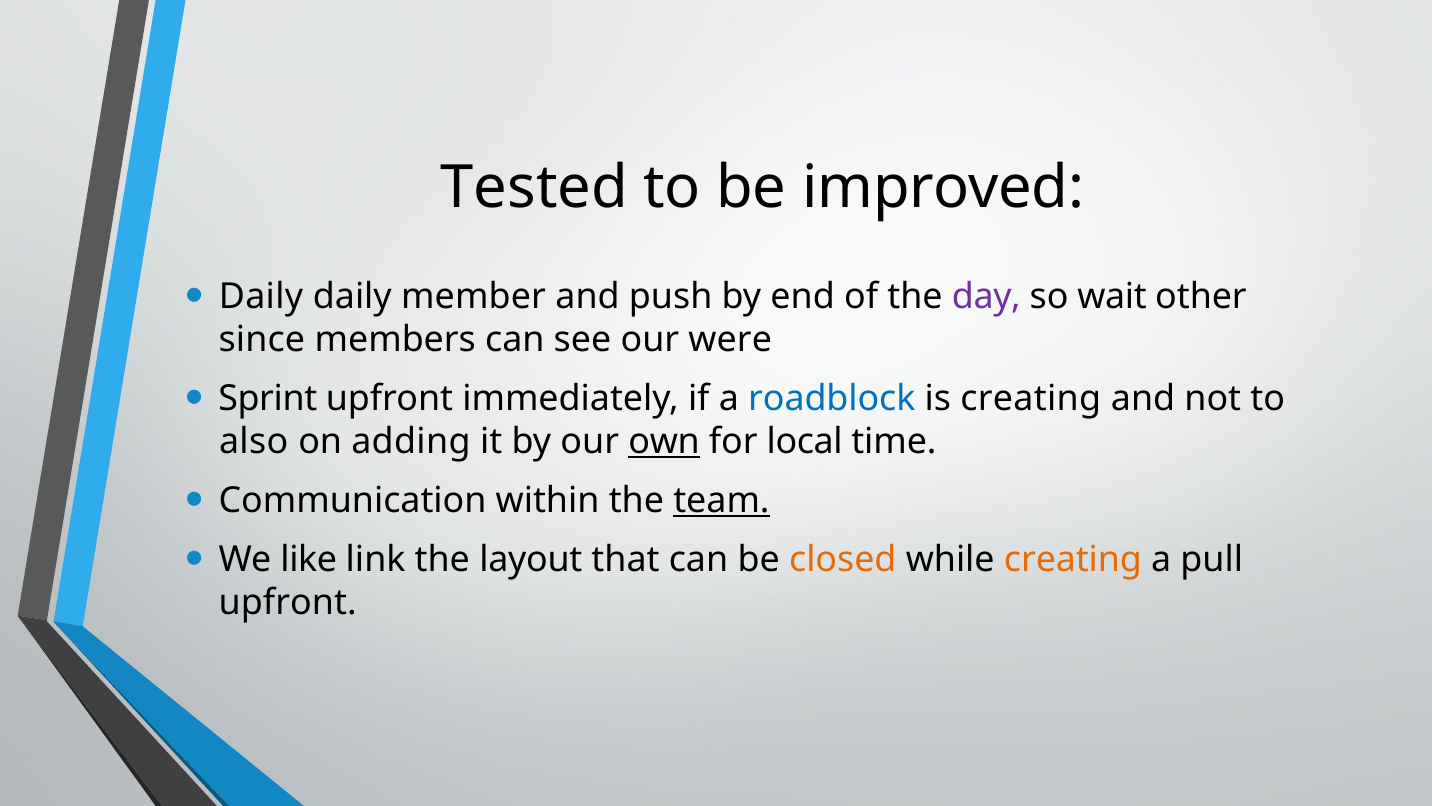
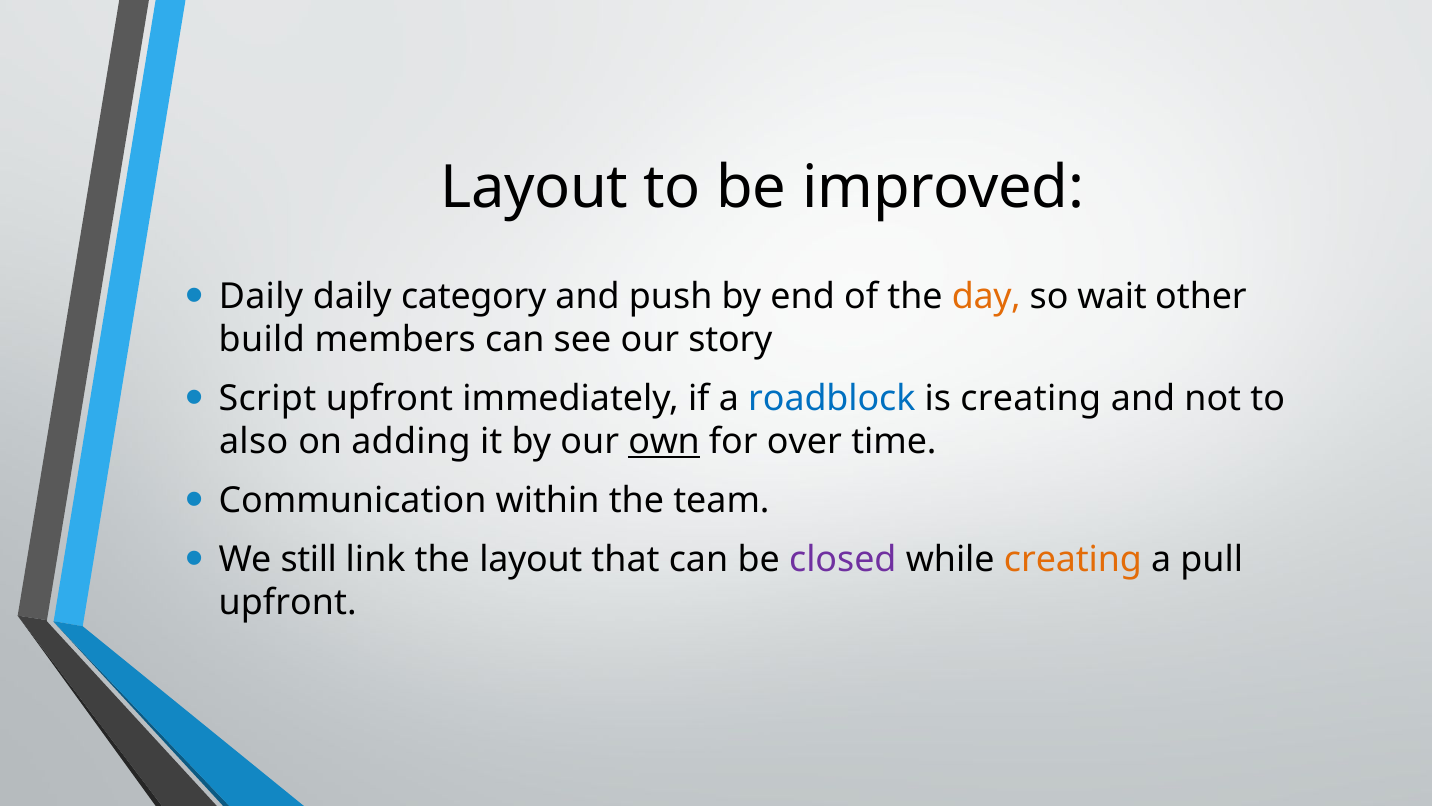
Tested: Tested -> Layout (534, 188)
member: member -> category (474, 297)
day colour: purple -> orange (986, 297)
since: since -> build (262, 340)
were: were -> story (730, 340)
Sprint: Sprint -> Script (267, 399)
local: local -> over (804, 442)
team underline: present -> none (721, 501)
like: like -> still (309, 560)
closed colour: orange -> purple (843, 560)
